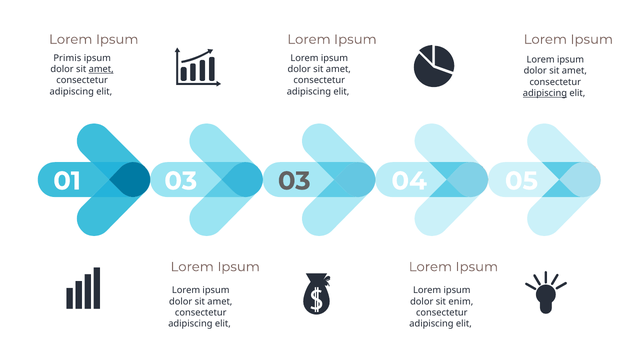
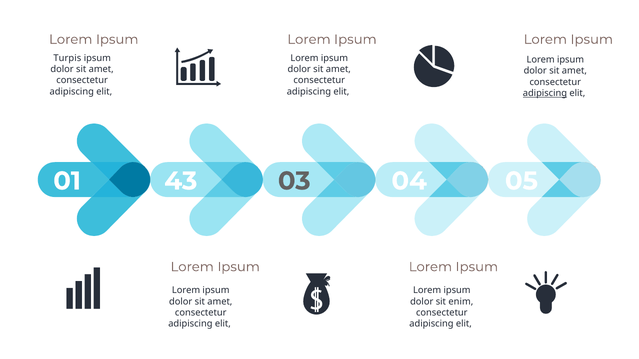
Primis: Primis -> Turpis (67, 58)
amet underline: present -> none (101, 69)
01 03: 03 -> 43 (181, 181)
